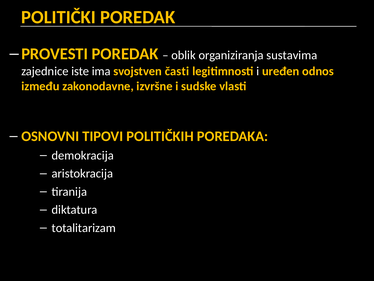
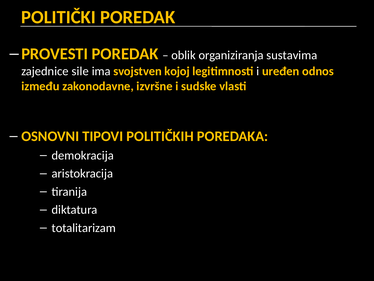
iste: iste -> sile (80, 71)
časti: časti -> kojoj (177, 71)
